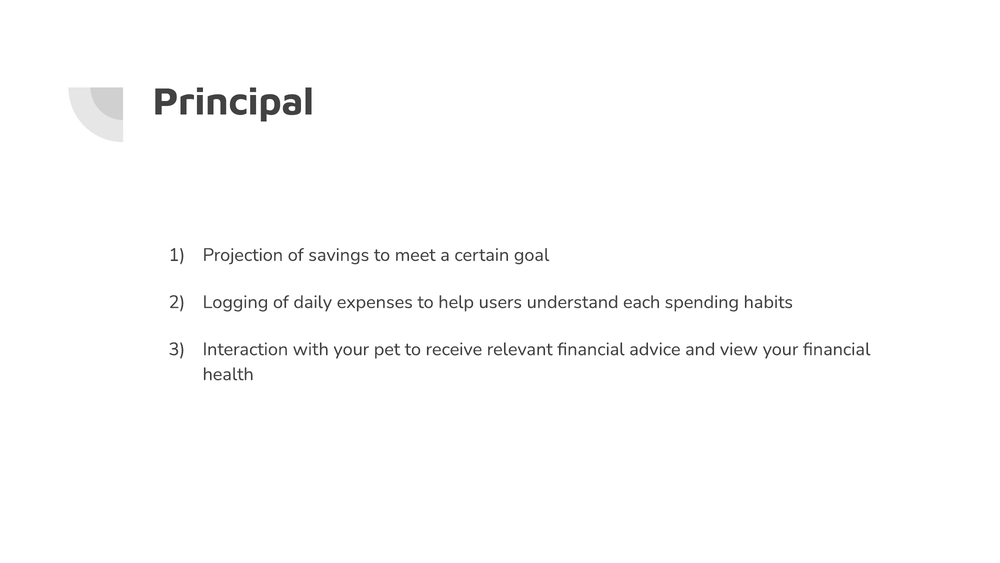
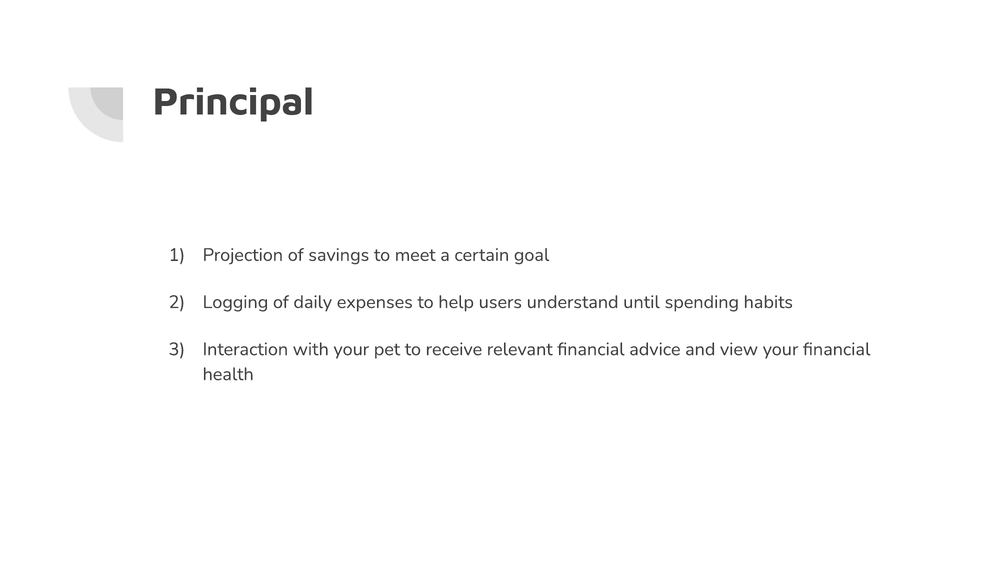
each: each -> until (641, 302)
